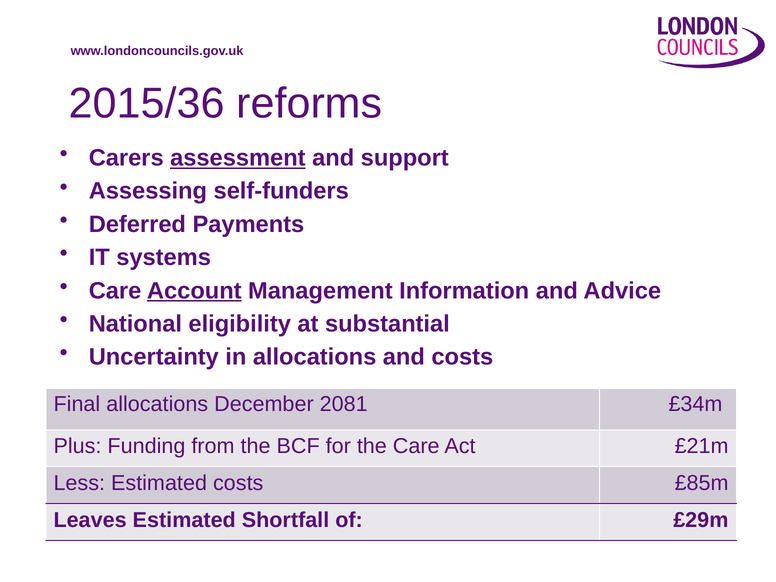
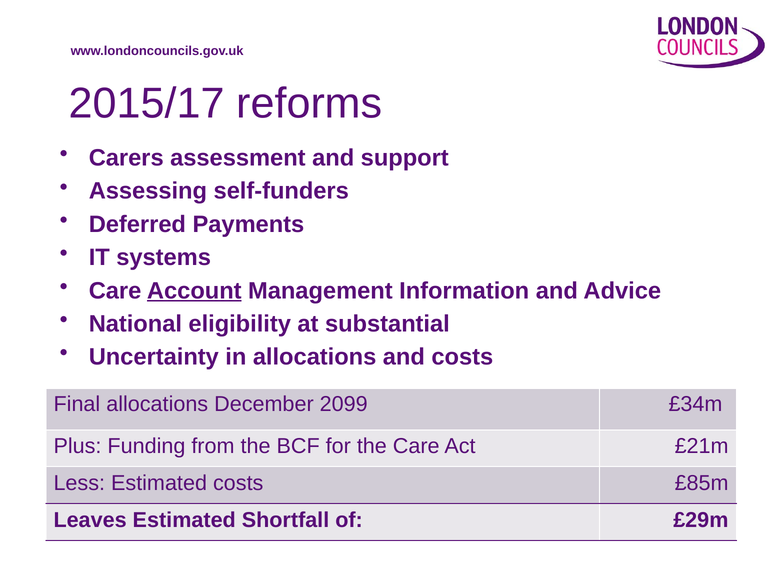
2015/36: 2015/36 -> 2015/17 (147, 104)
assessment underline: present -> none (238, 158)
2081: 2081 -> 2099 (344, 404)
